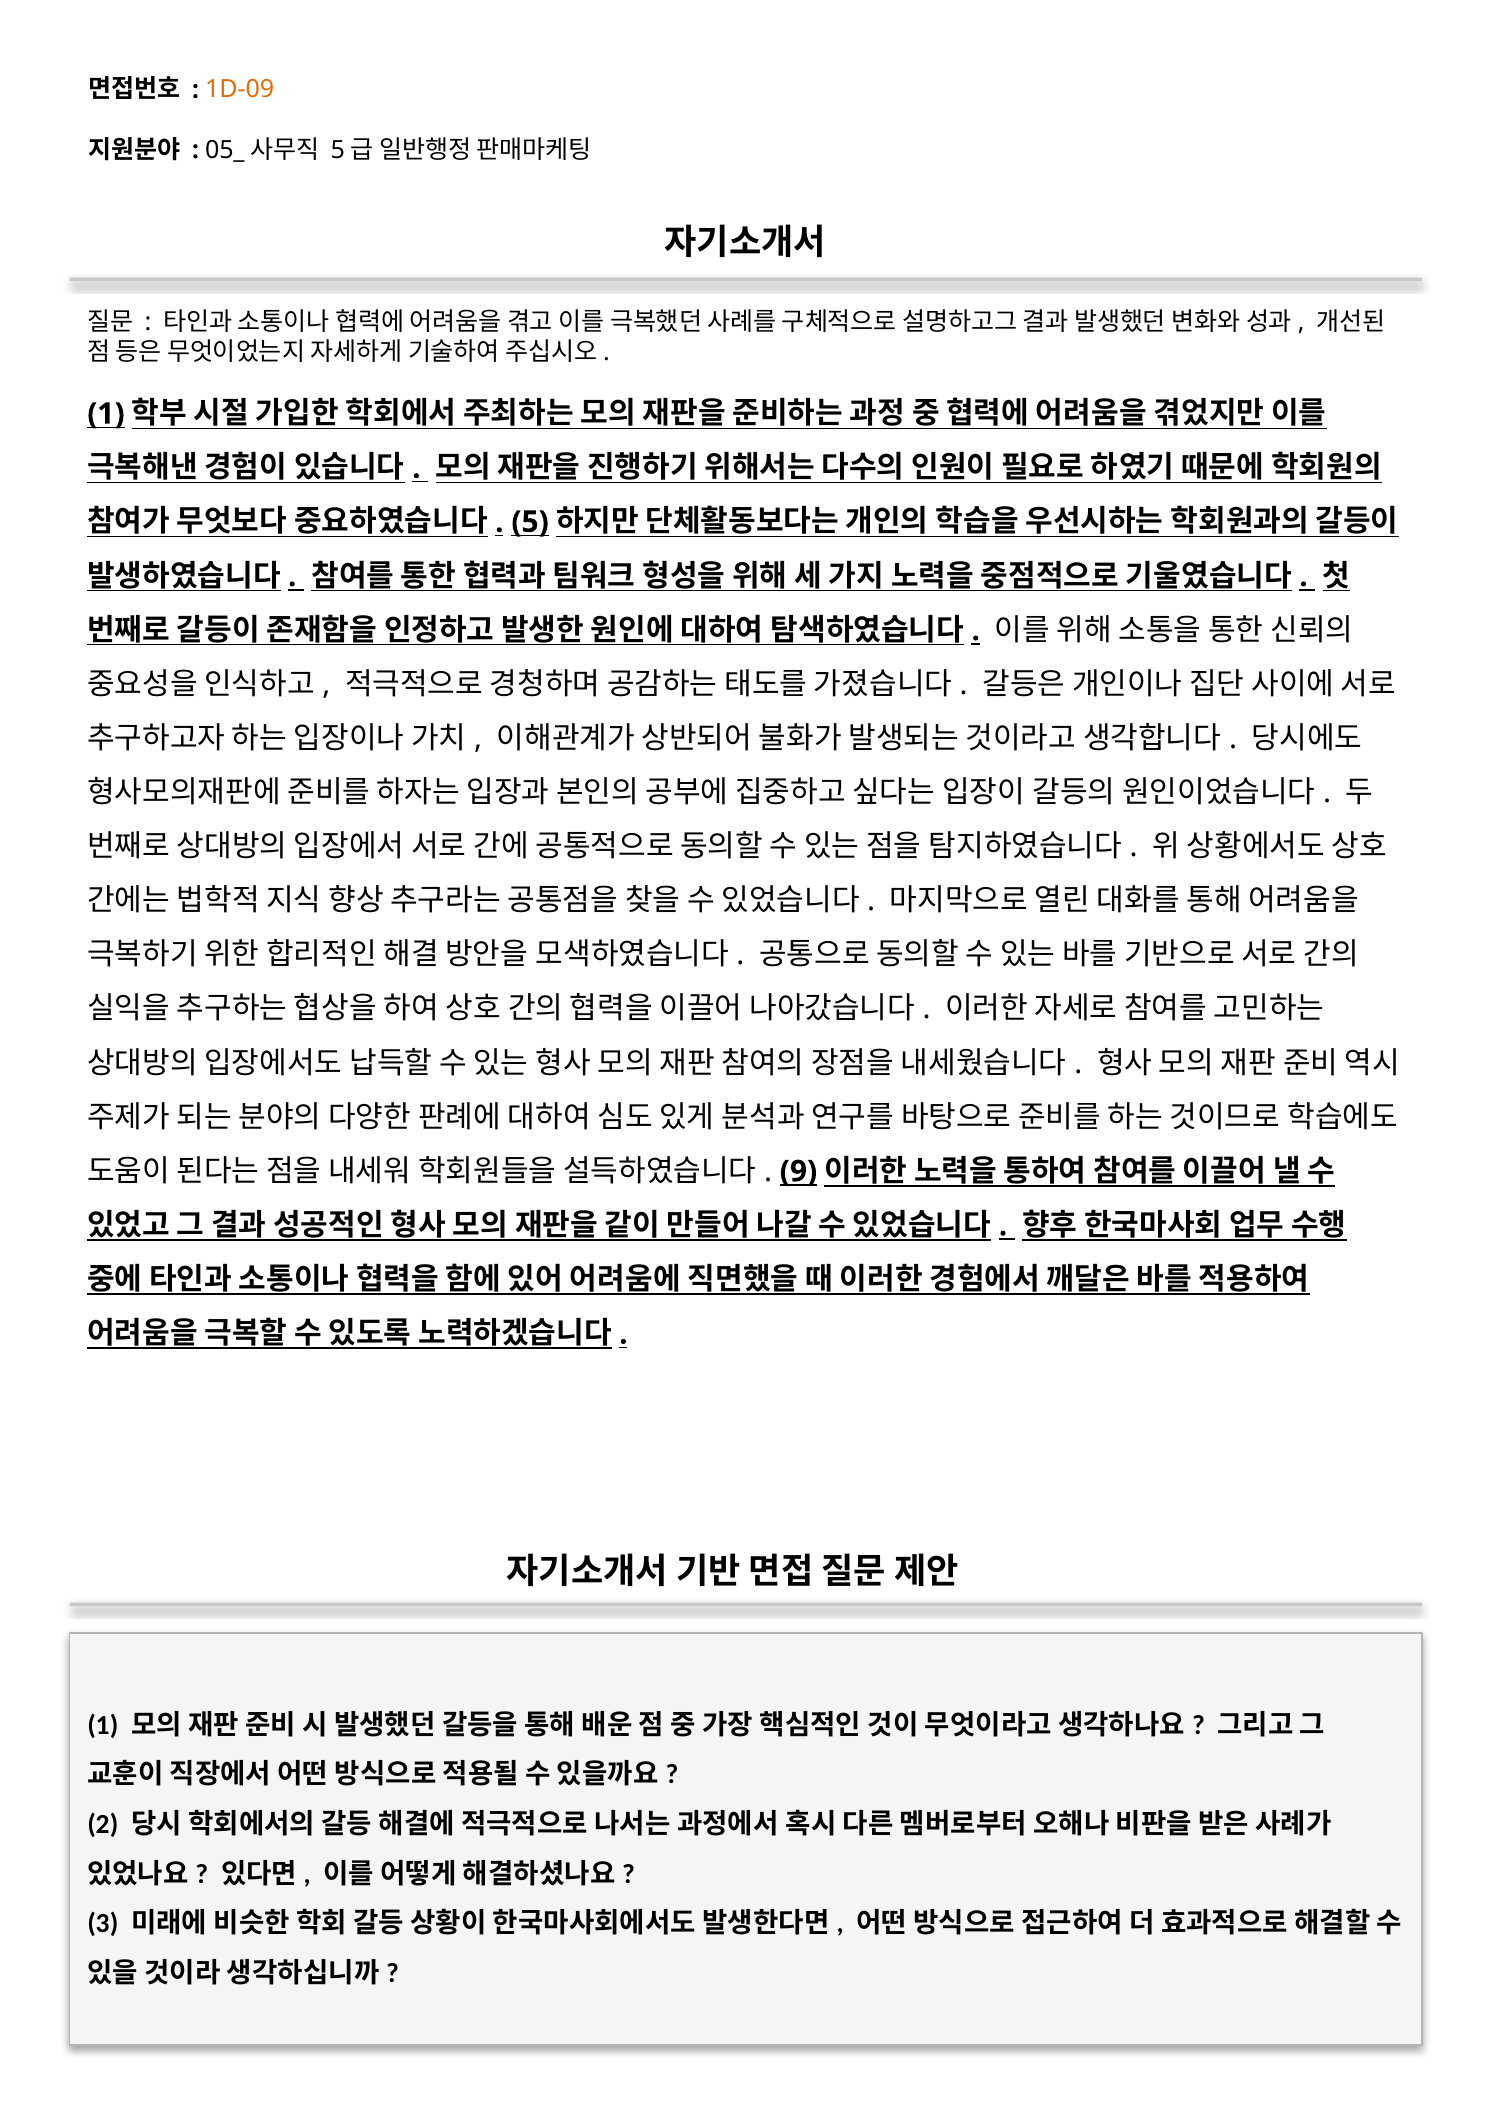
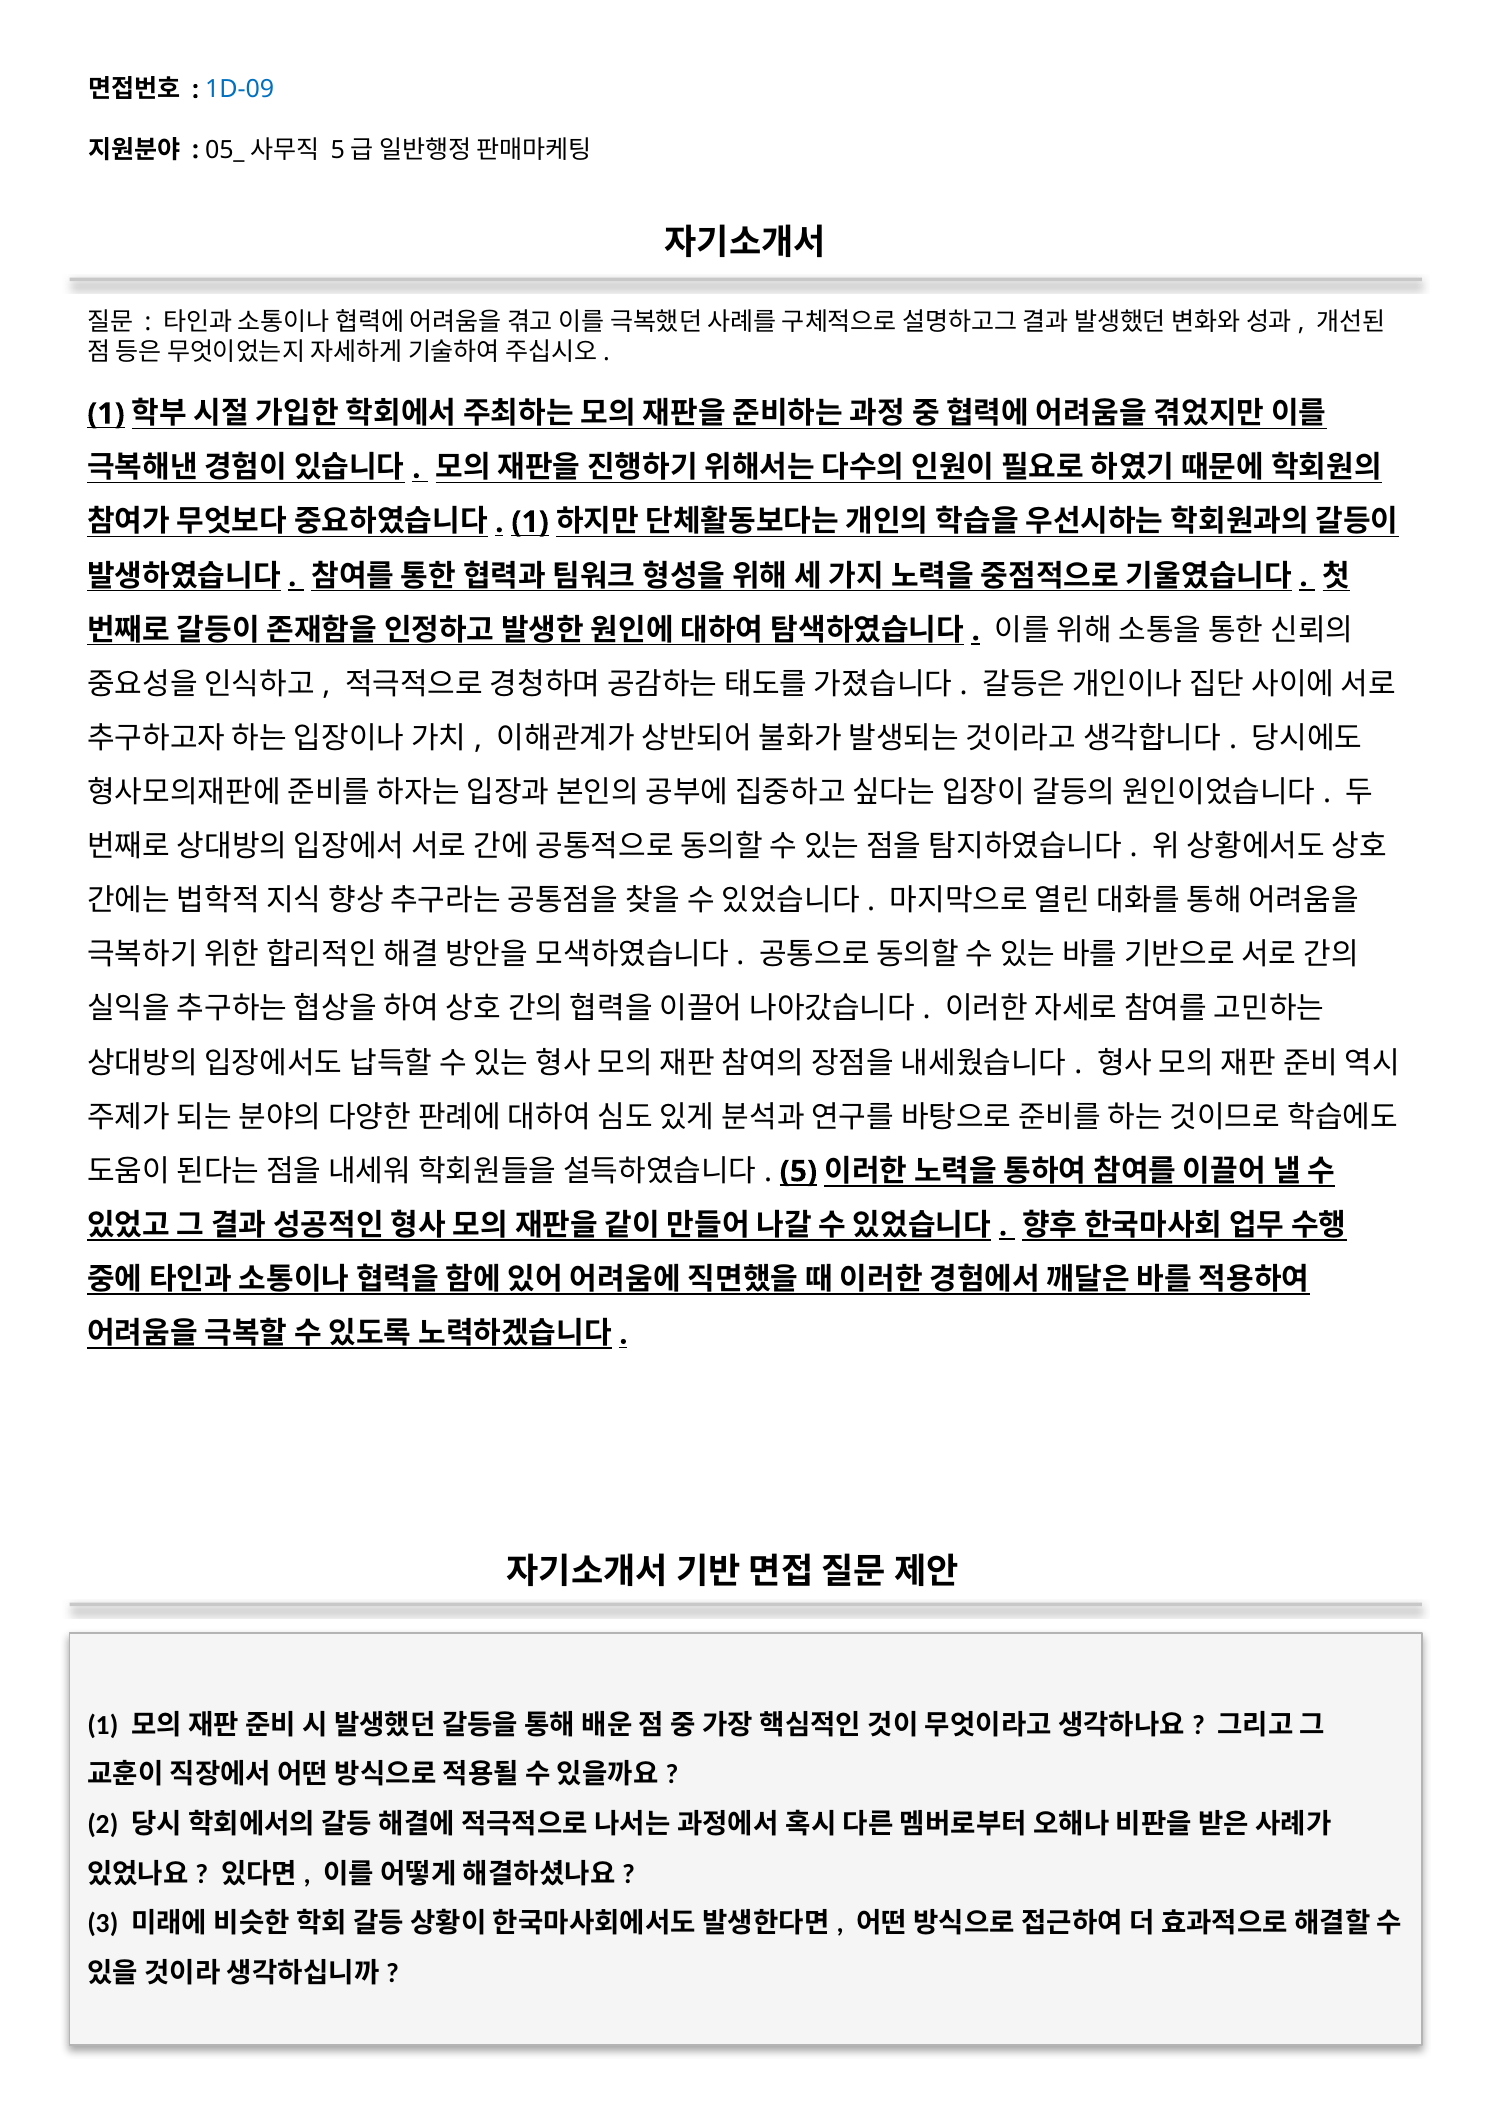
1D-09 colour: orange -> blue (240, 90)
5: 5 -> 1 (530, 522)
9: 9 -> 5 (798, 1171)
